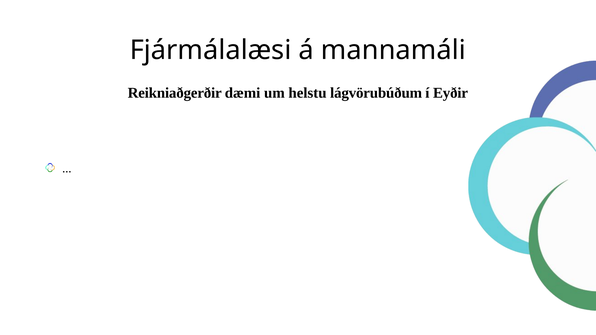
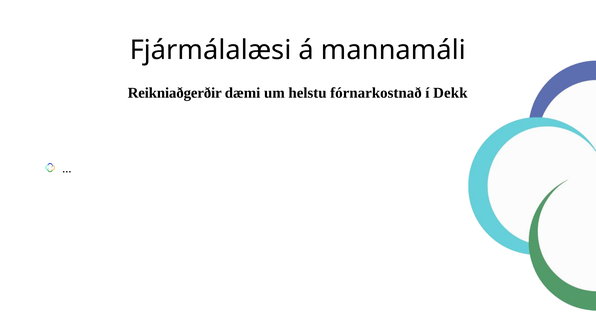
lágvörubúðum: lágvörubúðum -> fórnarkostnað (376, 93)
Eyðir: Eyðir -> Dekk (450, 93)
